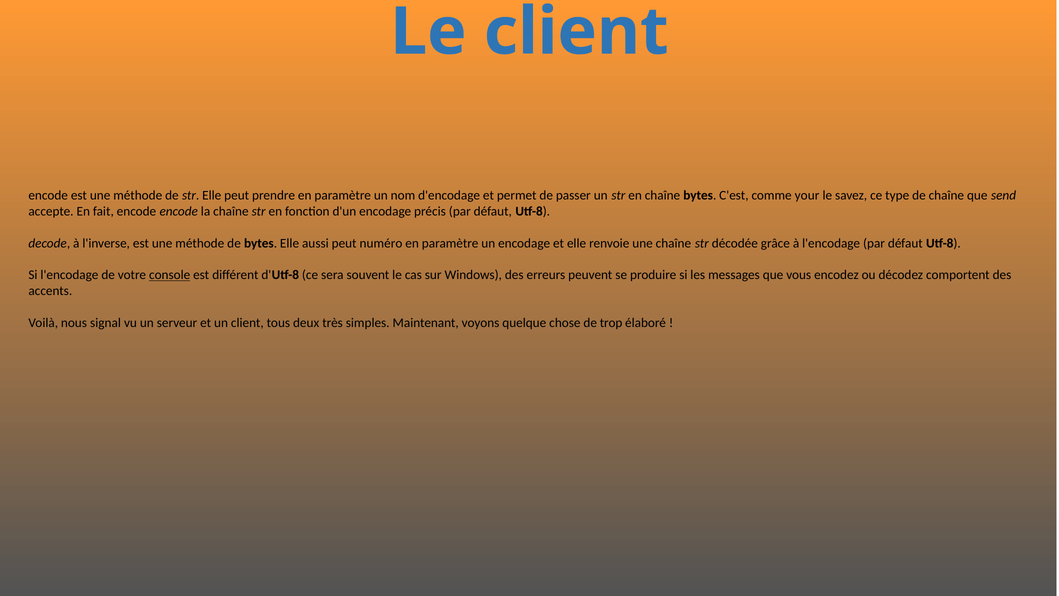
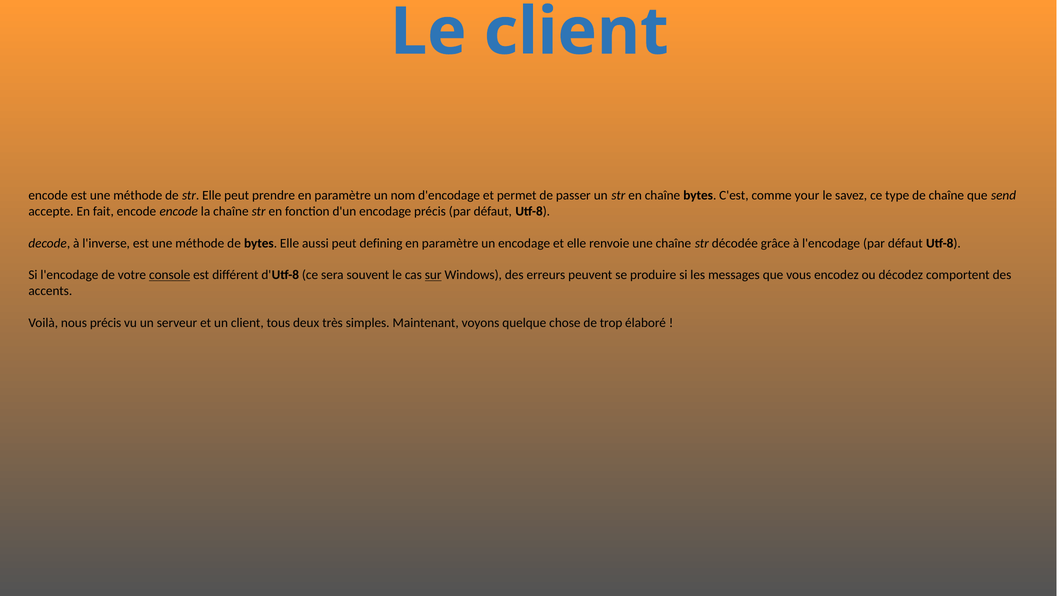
numéro: numéro -> defining (381, 243)
sur underline: none -> present (433, 275)
nous signal: signal -> précis (106, 322)
